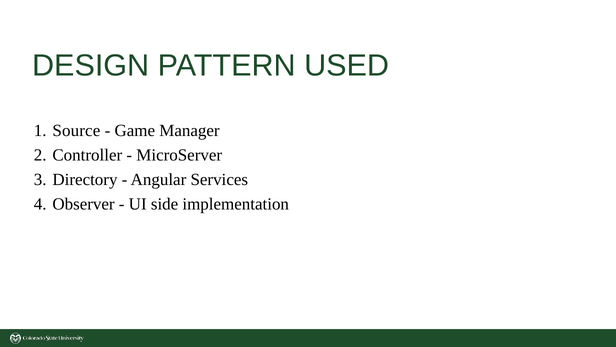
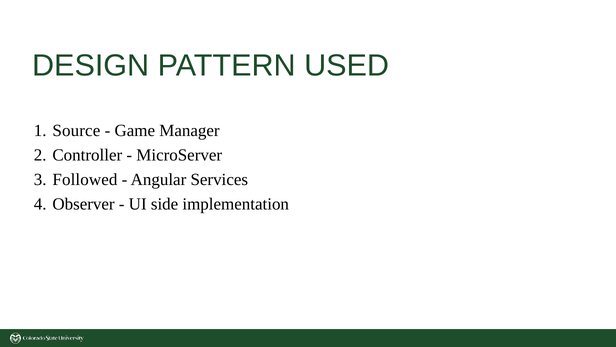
Directory: Directory -> Followed (85, 179)
